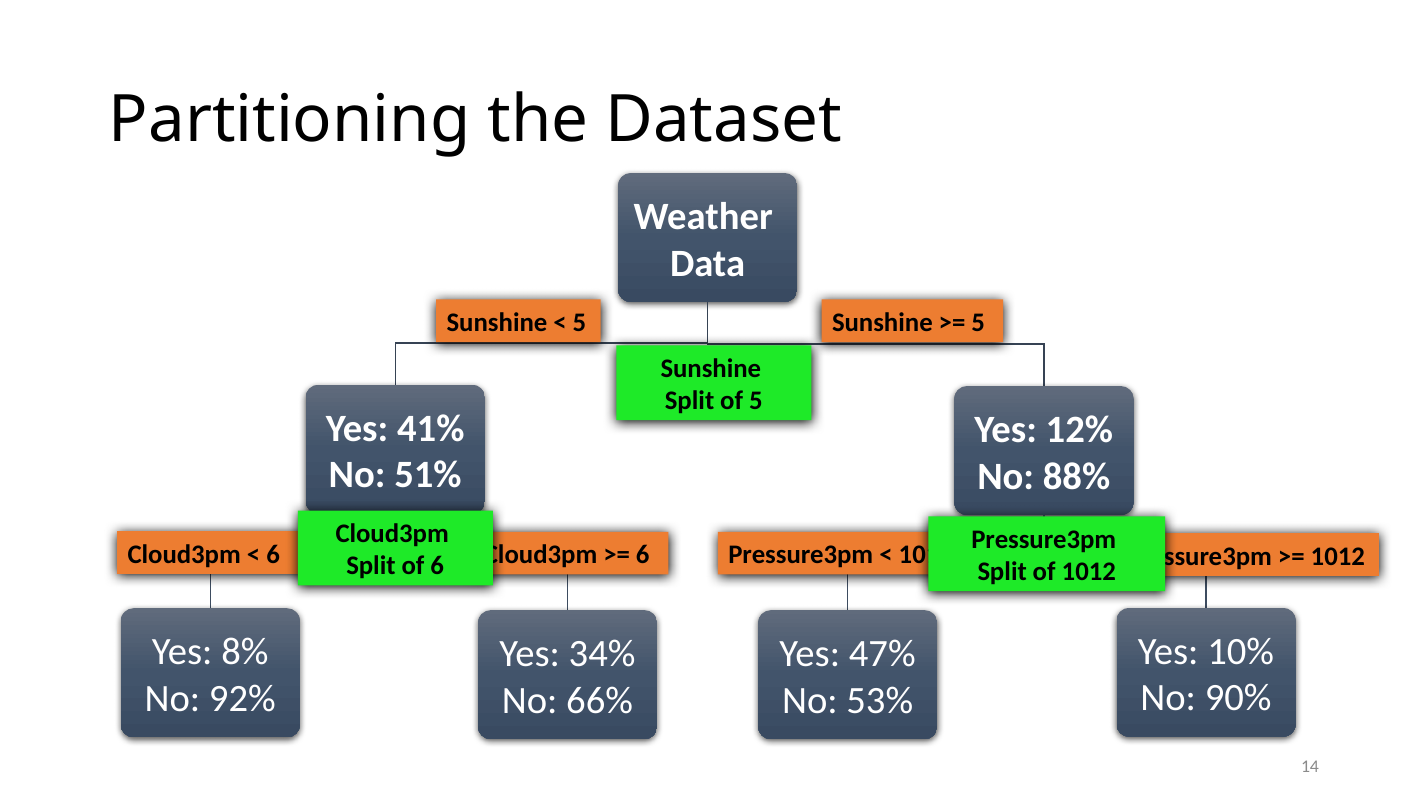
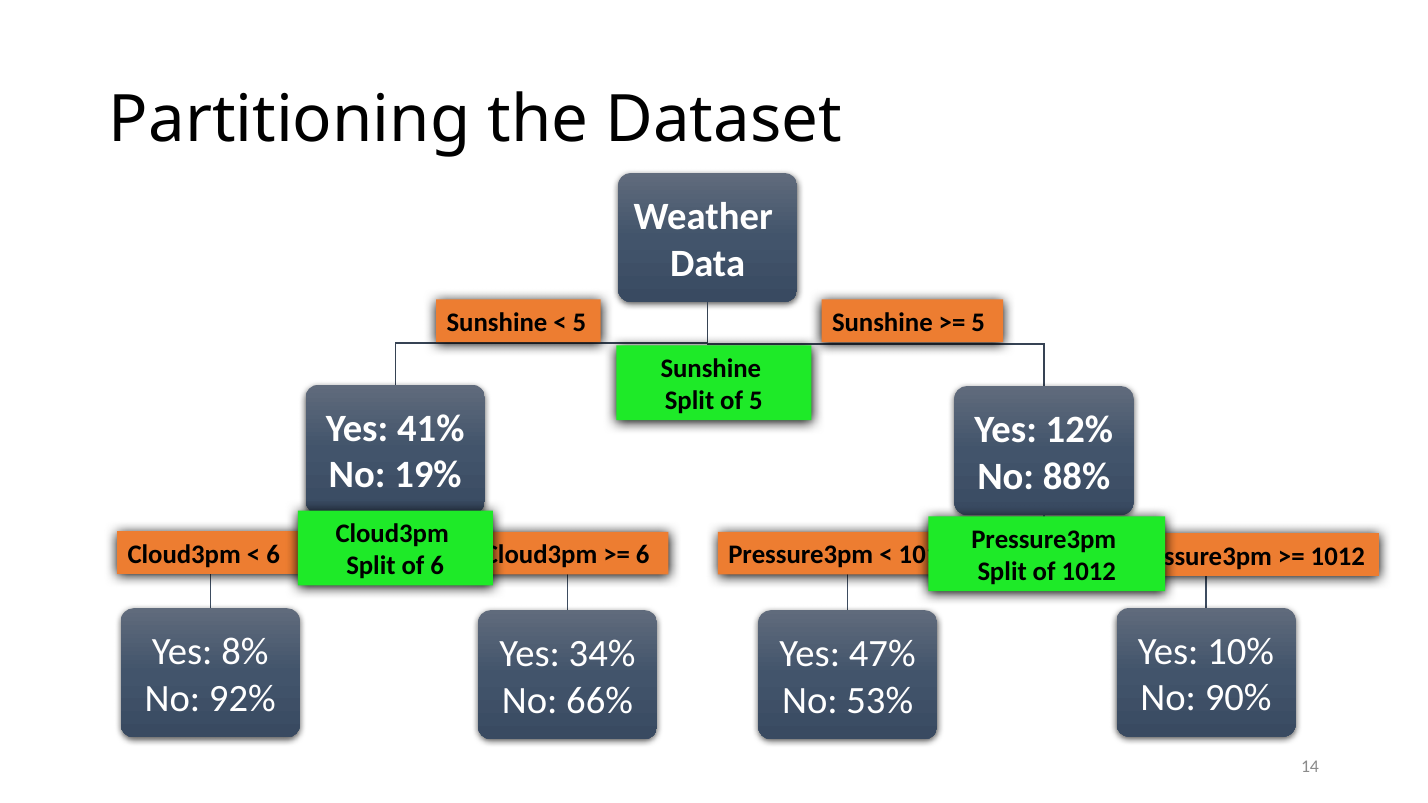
51%: 51% -> 19% (428, 475)
